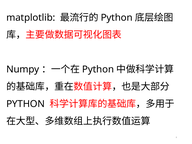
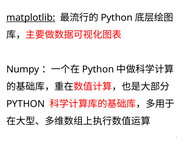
matplotlib underline: none -> present (31, 18)
